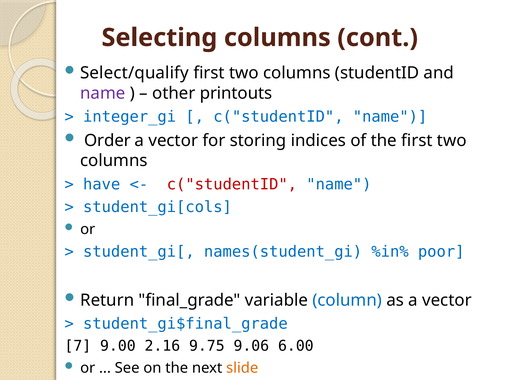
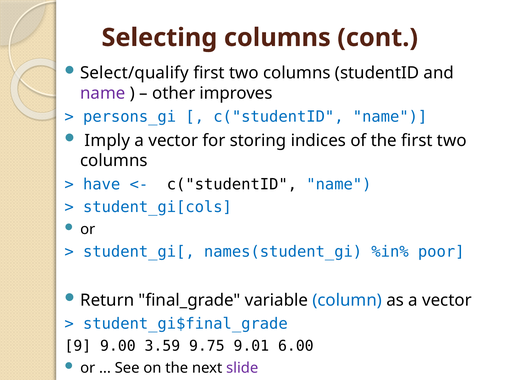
printouts: printouts -> improves (236, 93)
integer_gi: integer_gi -> persons_gi (130, 117)
Order: Order -> Imply (107, 141)
c("studentID colour: red -> black (232, 184)
7: 7 -> 9 (78, 346)
2.16: 2.16 -> 3.59 (162, 346)
9.06: 9.06 -> 9.01 (251, 346)
slide colour: orange -> purple (242, 368)
